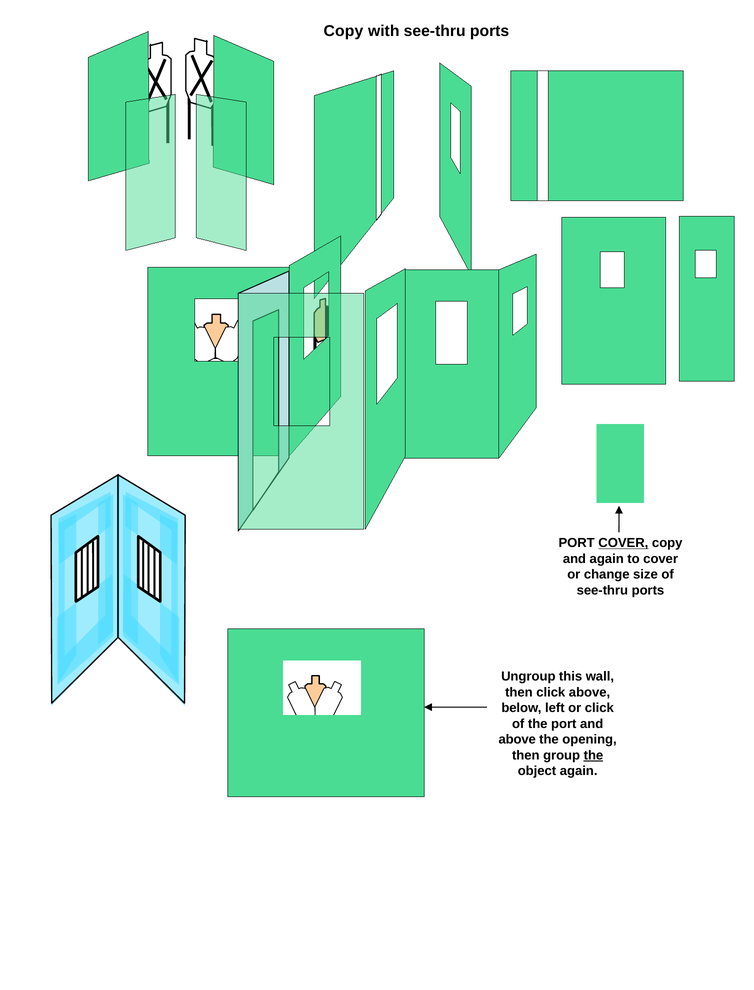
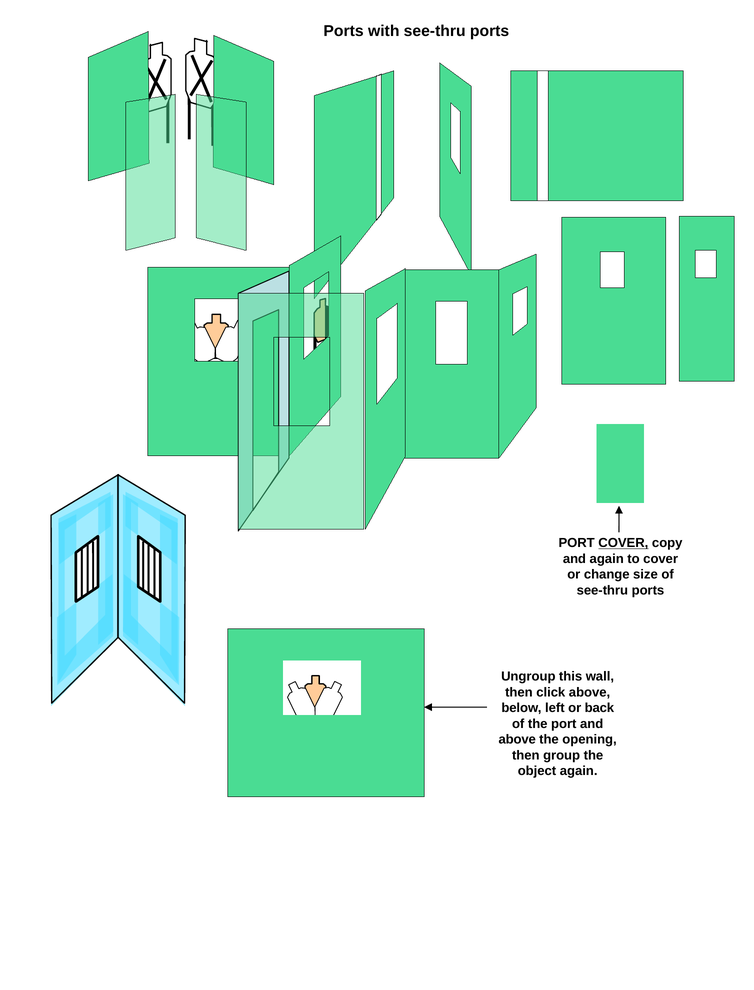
Copy: Copy -> Ports (344, 31)
or click: click -> back (599, 708)
the underline: present -> none (593, 755)
